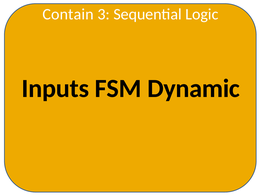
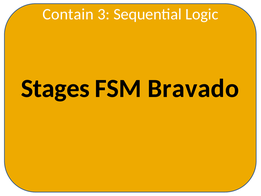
Inputs: Inputs -> Stages (55, 88)
Dynamic: Dynamic -> Bravado (193, 88)
